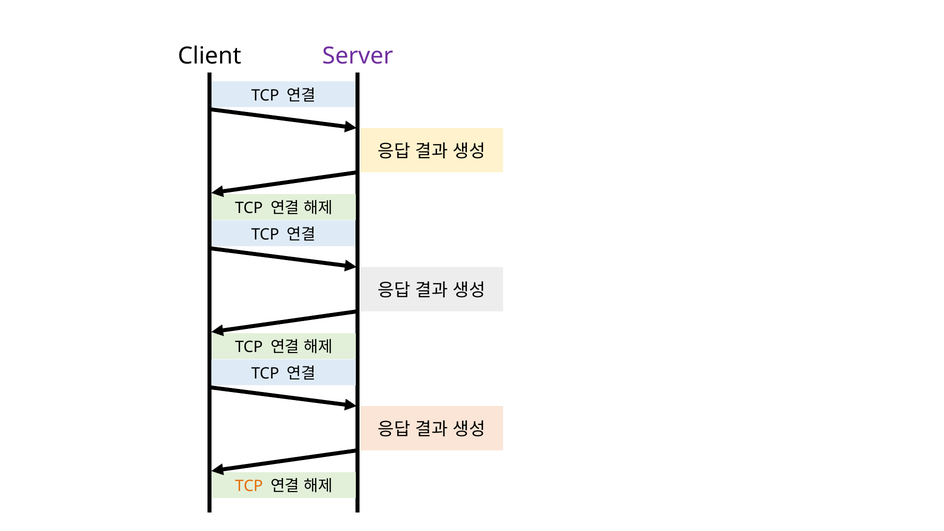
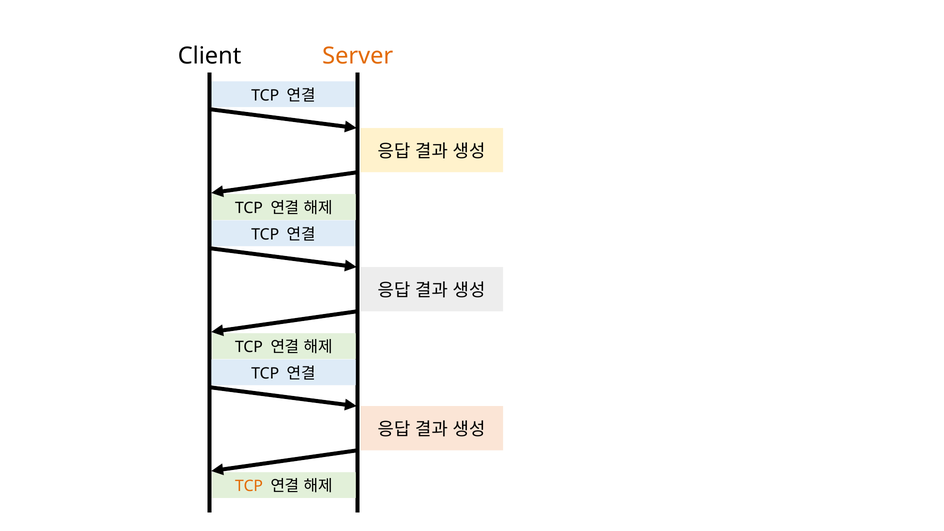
Server colour: purple -> orange (358, 56)
